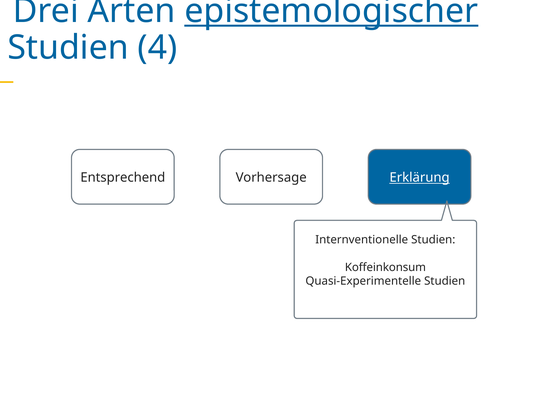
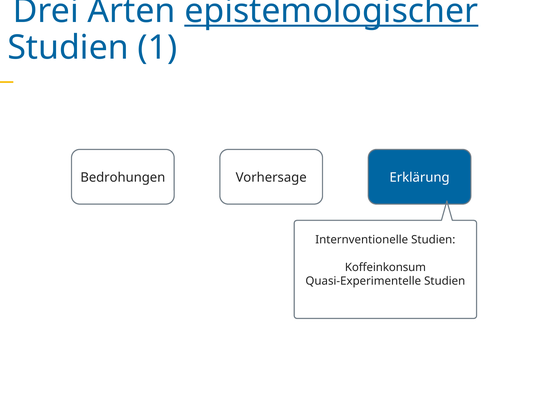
4: 4 -> 1 (157, 48)
Entsprechend: Entsprechend -> Bedrohungen (123, 178)
Erklärung underline: present -> none (420, 178)
